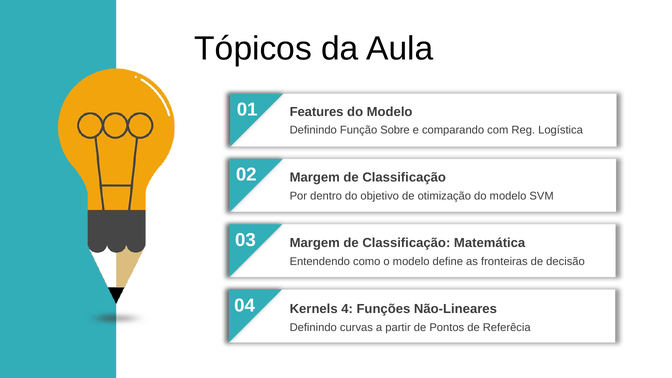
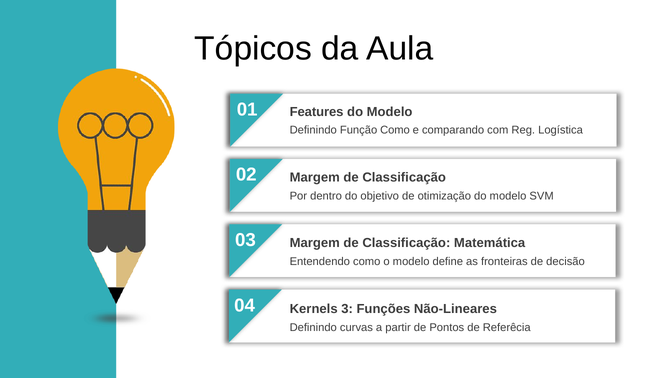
Função Sobre: Sobre -> Como (395, 130)
4: 4 -> 3 (347, 309)
